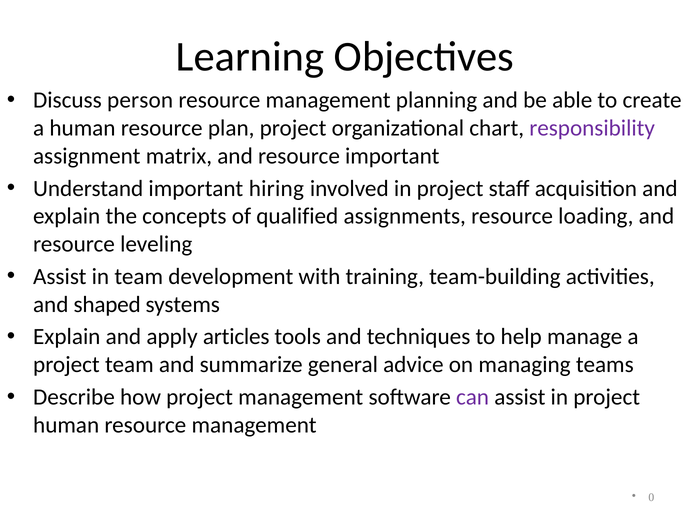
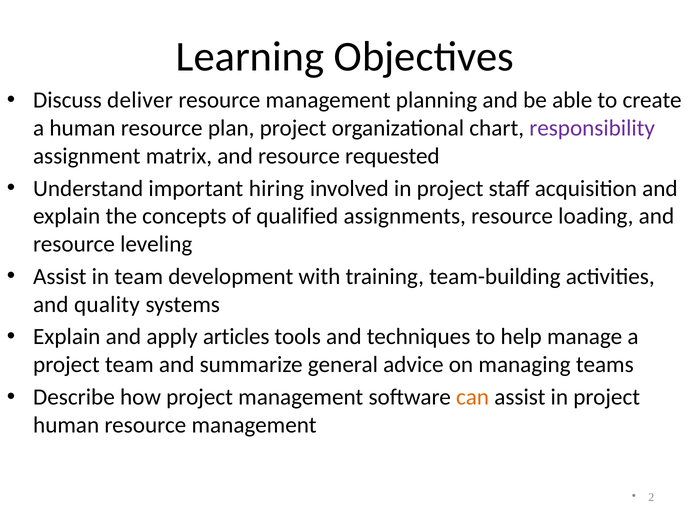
person: person -> deliver (140, 100)
resource important: important -> requested (392, 156)
shaped: shaped -> quality (107, 304)
can colour: purple -> orange (473, 397)
0: 0 -> 2 (651, 498)
